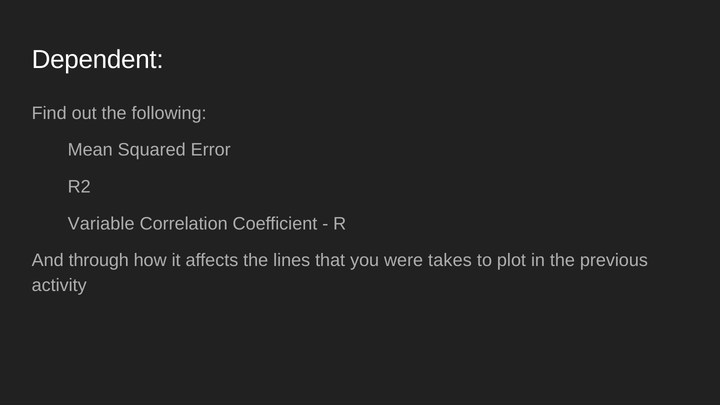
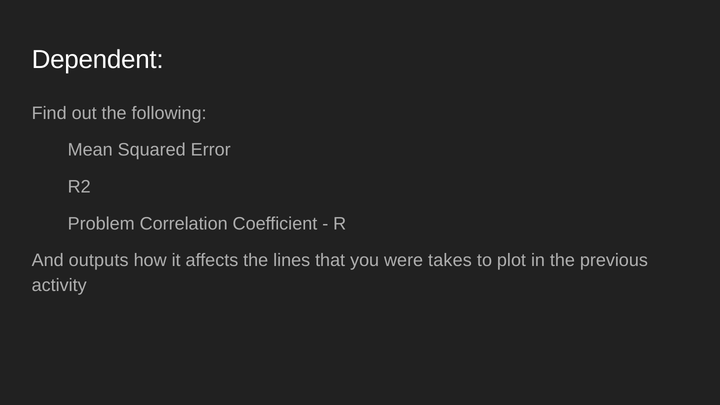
Variable: Variable -> Problem (101, 224)
through: through -> outputs (99, 261)
